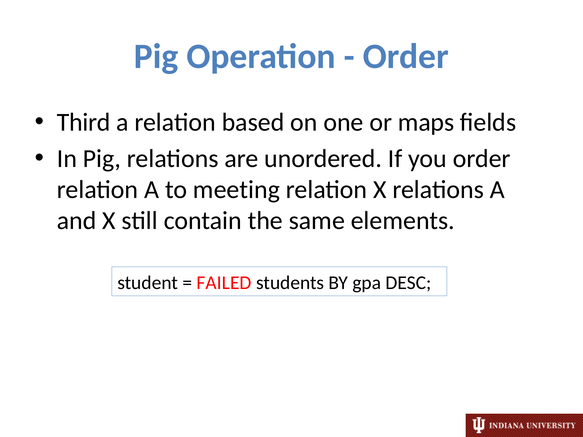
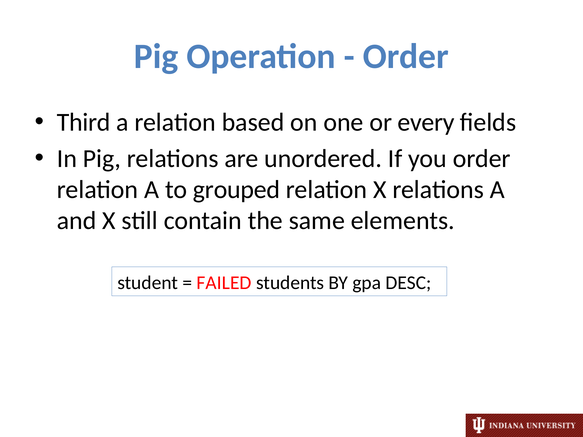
maps: maps -> every (426, 122)
meeting: meeting -> grouped (237, 190)
